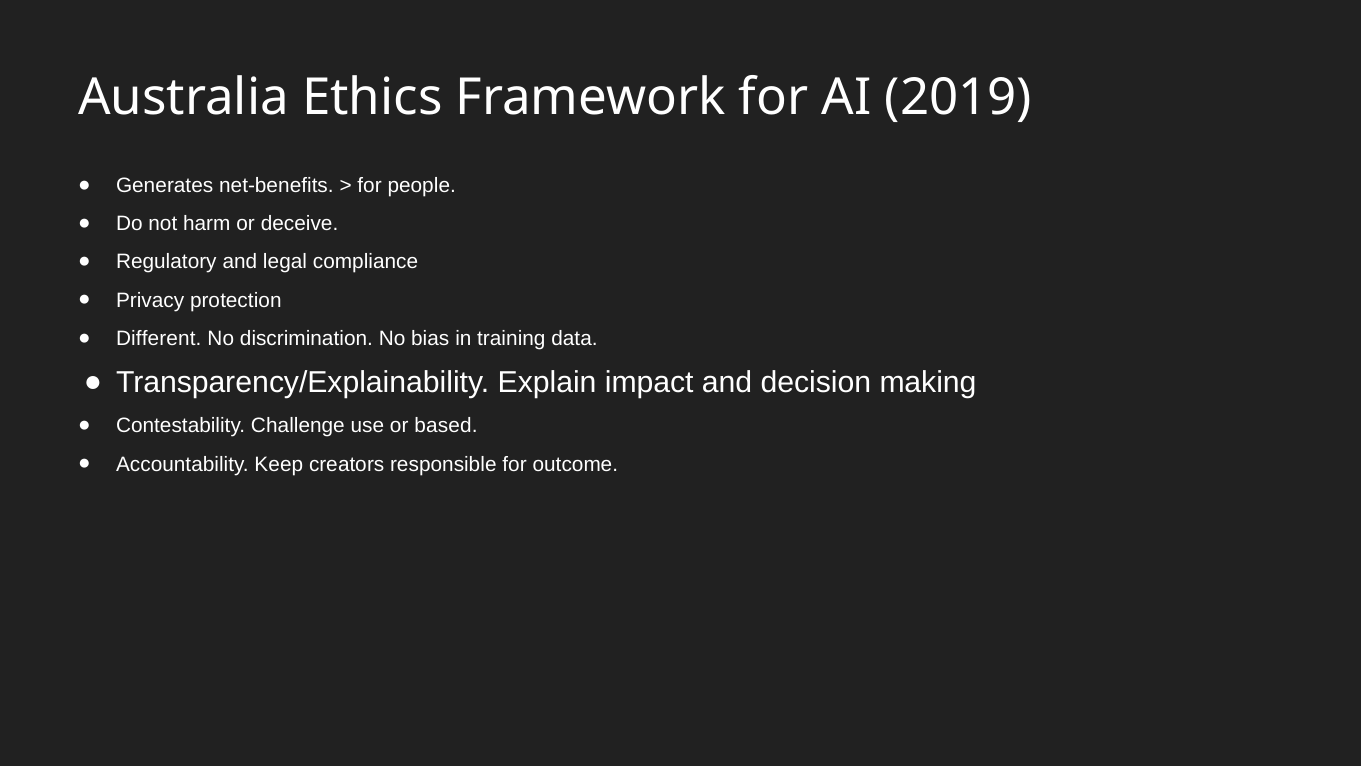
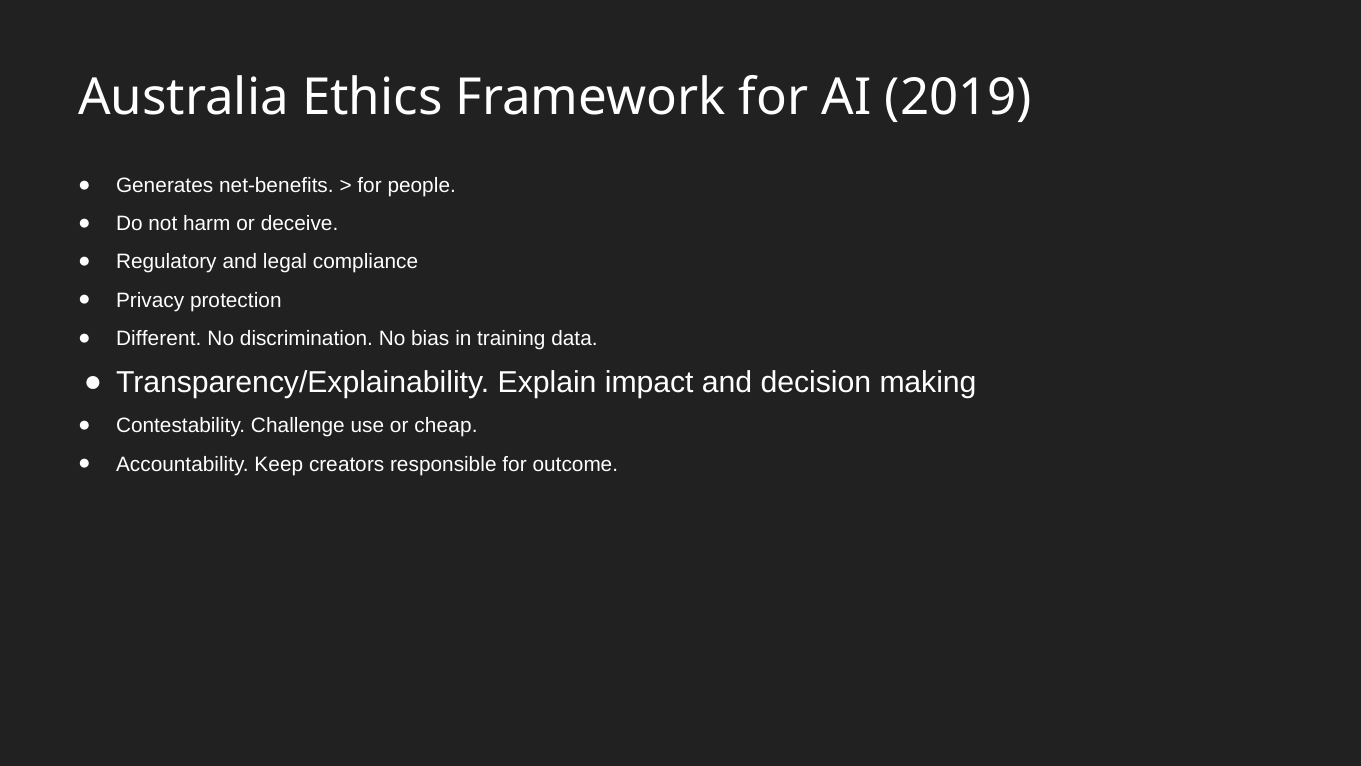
based: based -> cheap (446, 426)
